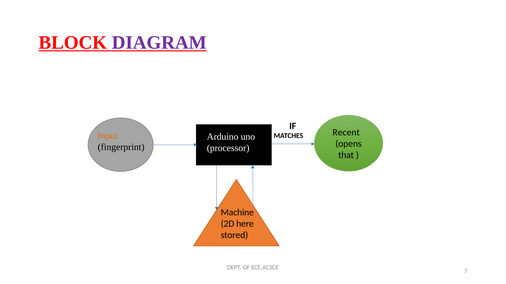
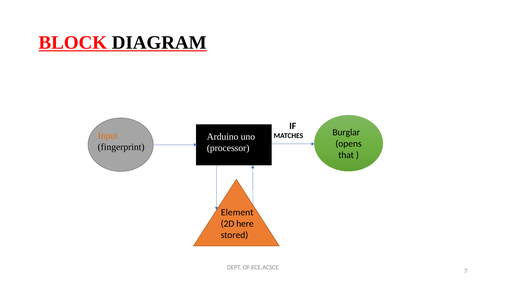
DIAGRAM colour: purple -> black (159, 43)
Recent: Recent -> Burglar (346, 133)
Machine: Machine -> Element (237, 213)
